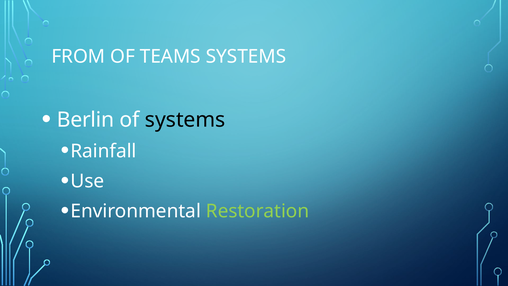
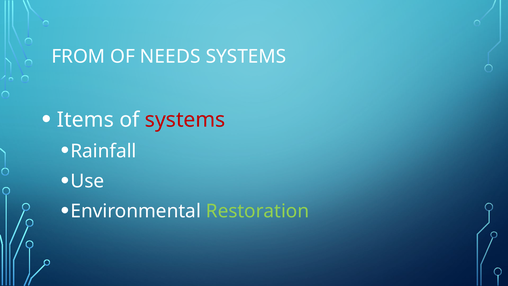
TEAMS: TEAMS -> NEEDS (170, 56)
Berlin: Berlin -> Items (85, 120)
systems colour: black -> red (185, 120)
